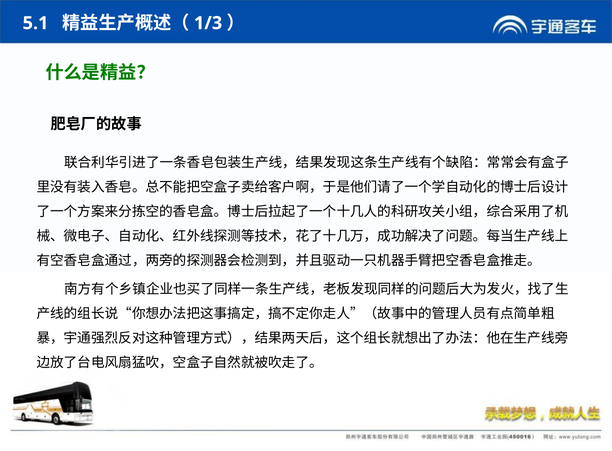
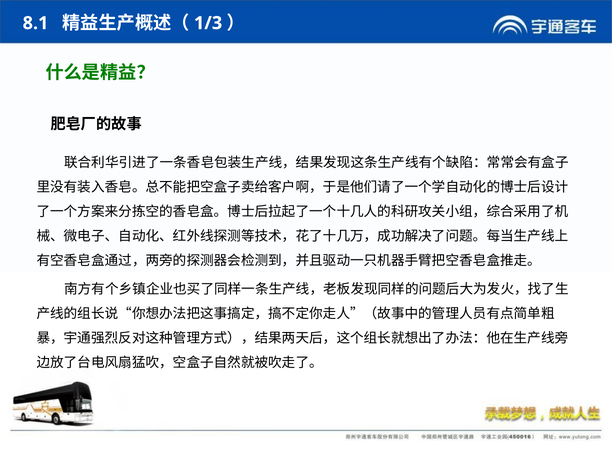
5.1: 5.1 -> 8.1 (36, 23)
